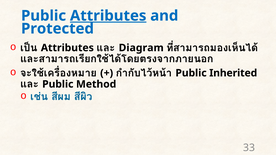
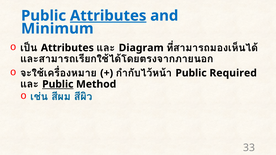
Protected: Protected -> Minimum (57, 29)
Inherited: Inherited -> Required (233, 73)
Public underline: none -> present (58, 84)
